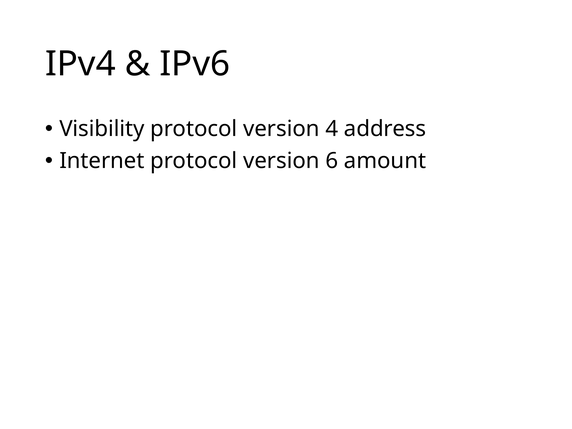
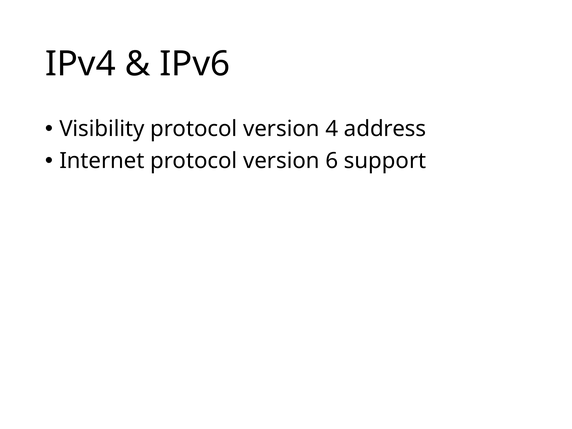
amount: amount -> support (385, 161)
